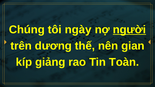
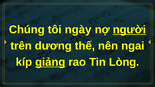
gian: gian -> ngai (133, 46)
giảng underline: none -> present (50, 62)
Toàn: Toàn -> Lòng (124, 62)
